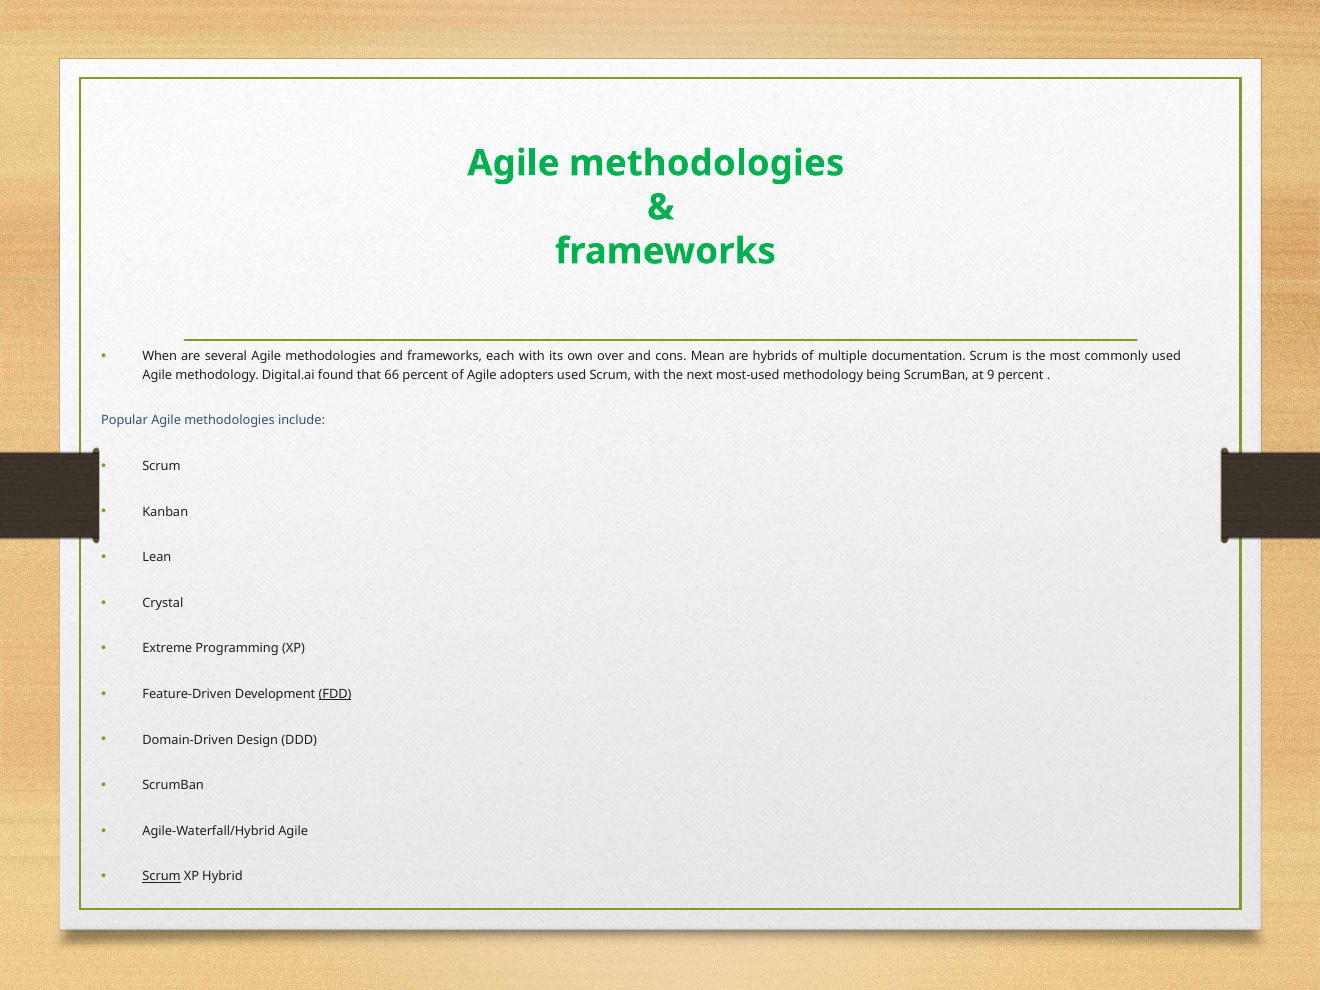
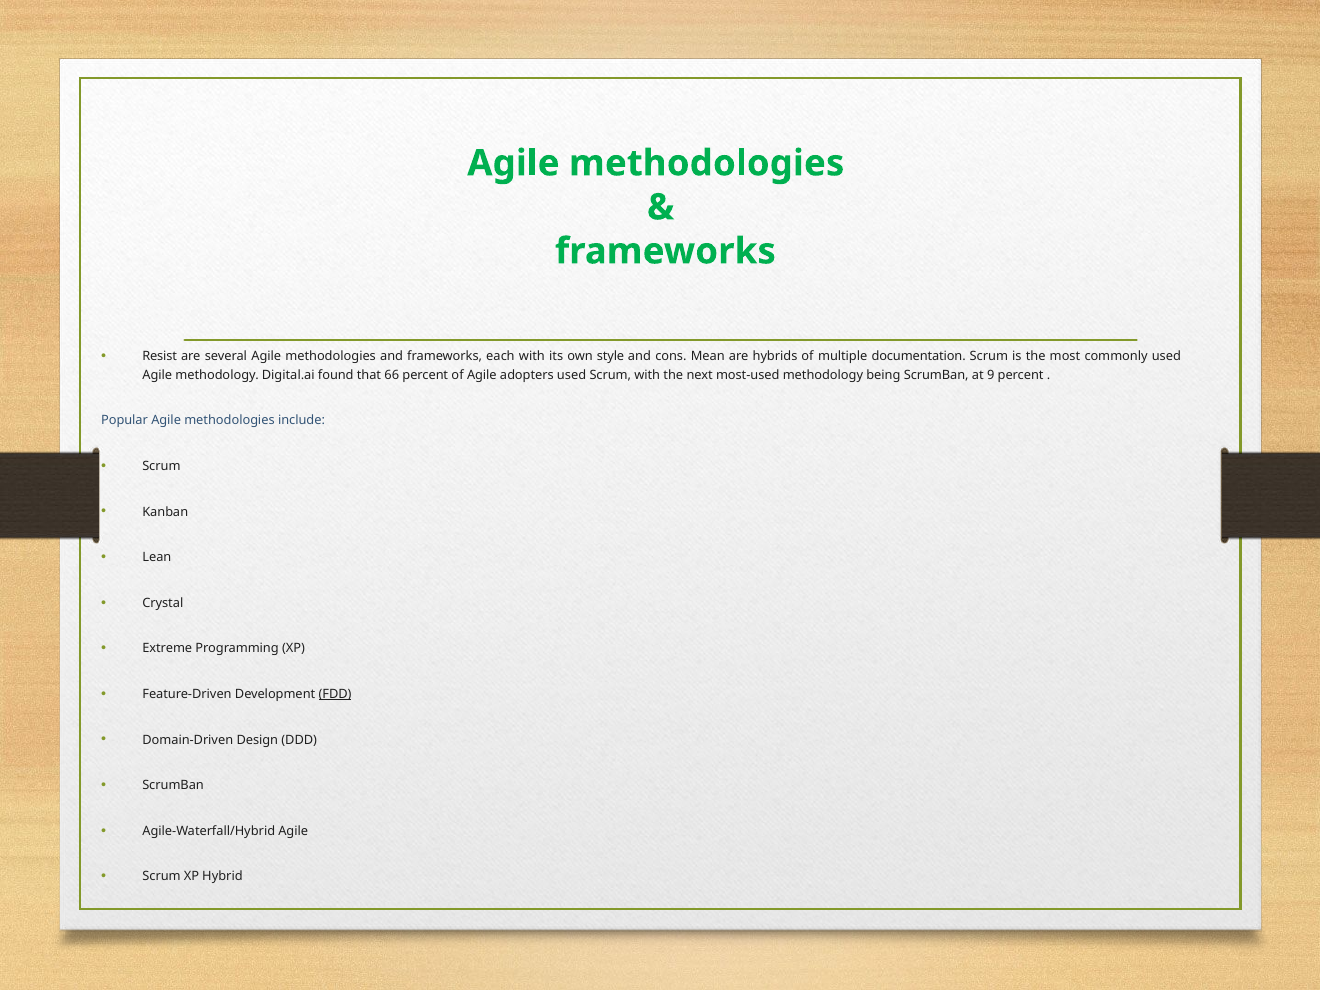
When: When -> Resist (160, 357)
over: over -> style (611, 357)
Scrum underline: present -> none (162, 877)
